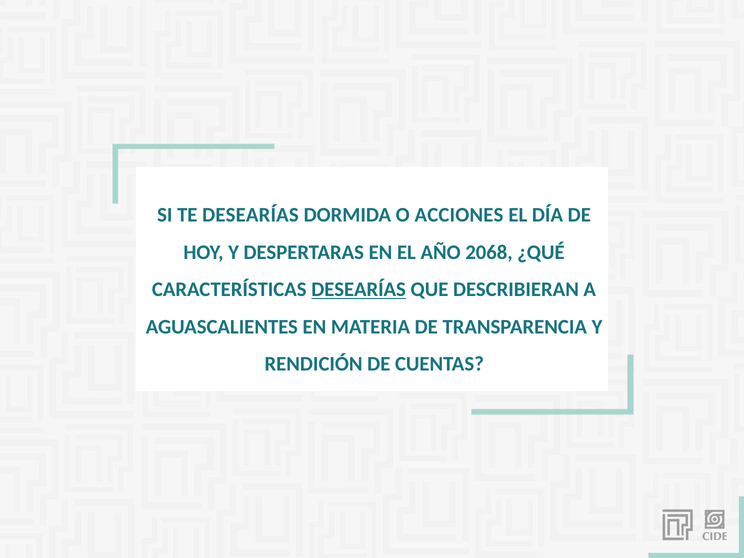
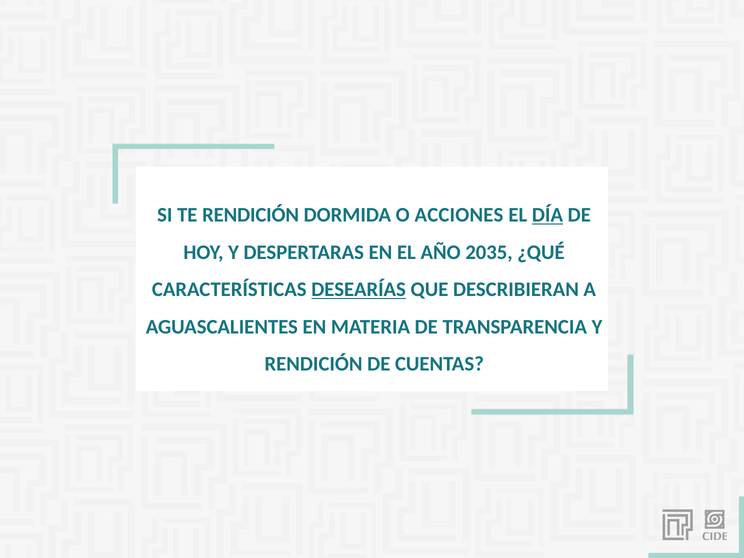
TE DESEARÍAS: DESEARÍAS -> RENDICIÓN (251, 215)
DÍA underline: none -> present (547, 215)
2068: 2068 -> 2035 (489, 252)
